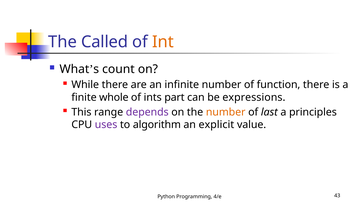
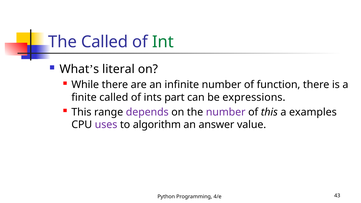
Int colour: orange -> green (163, 42)
count: count -> literal (118, 69)
finite whole: whole -> called (114, 97)
number colour: orange -> purple (226, 112)
of last: last -> this (269, 112)
principles: principles -> examples (313, 112)
explicit: explicit -> answer (216, 125)
